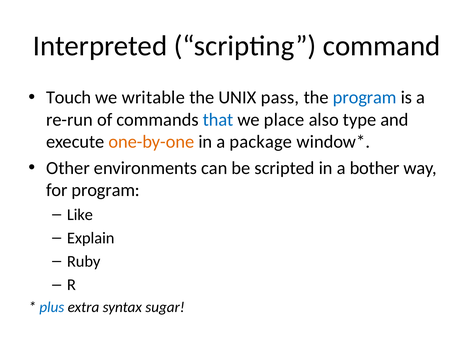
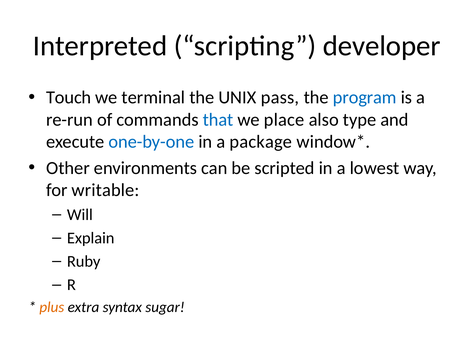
command: command -> developer (382, 46)
writable: writable -> terminal (153, 98)
one-by-one colour: orange -> blue (151, 142)
bother: bother -> lowest (375, 168)
for program: program -> writable (106, 190)
Like: Like -> Will (80, 215)
plus colour: blue -> orange (52, 308)
